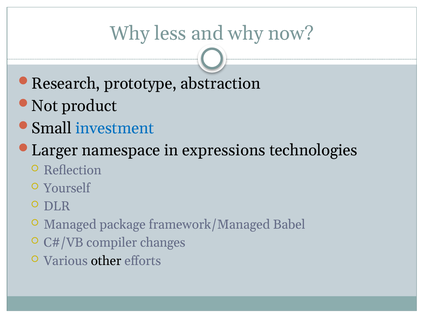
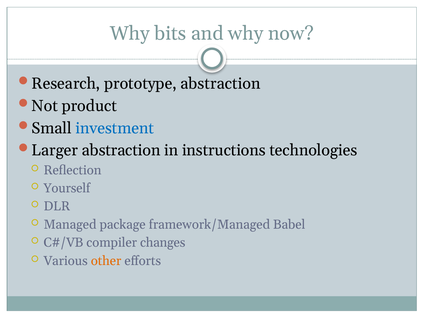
less: less -> bits (170, 33)
Larger namespace: namespace -> abstraction (121, 150)
expressions: expressions -> instructions (224, 150)
other colour: black -> orange (106, 261)
